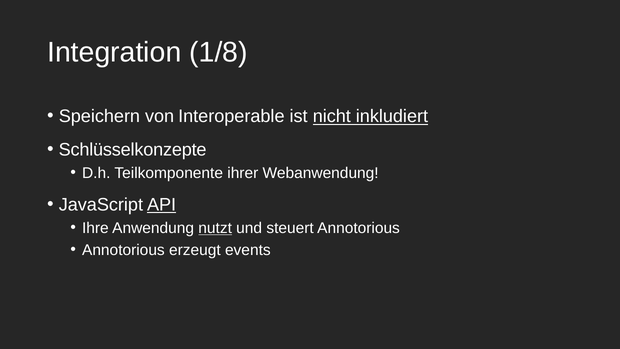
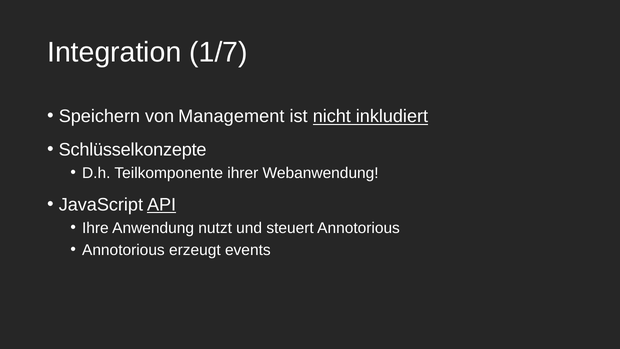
1/8: 1/8 -> 1/7 (218, 52)
Interoperable: Interoperable -> Management (231, 116)
nutzt underline: present -> none (215, 228)
